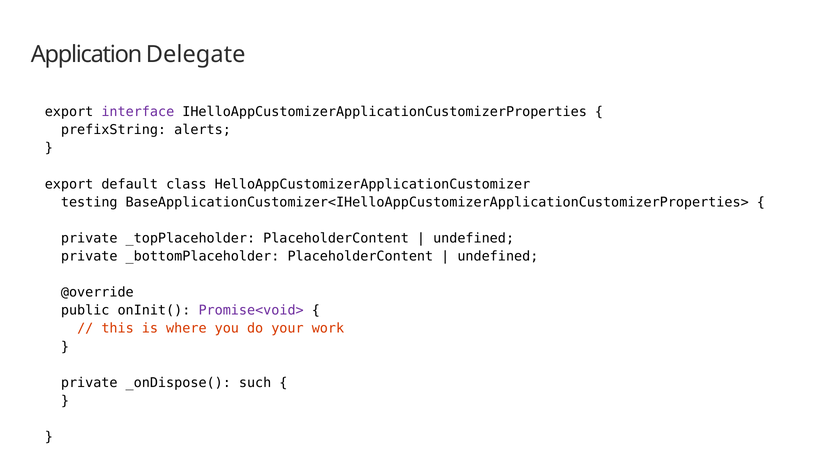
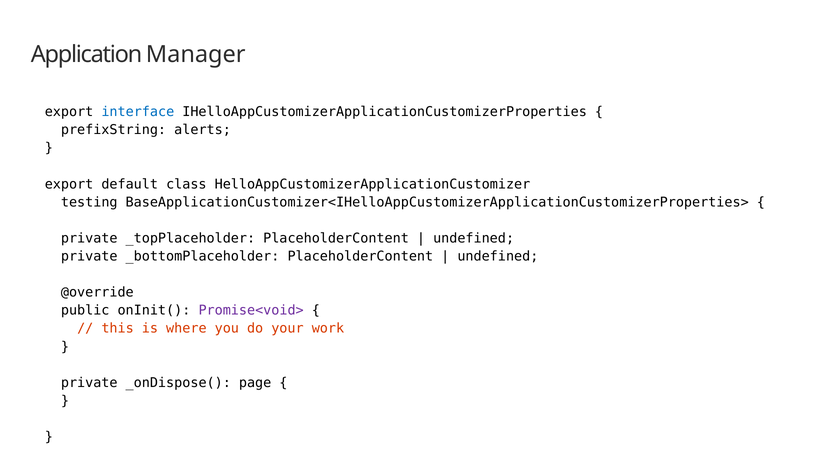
Delegate: Delegate -> Manager (196, 55)
interface colour: purple -> blue (138, 112)
such: such -> page (255, 383)
